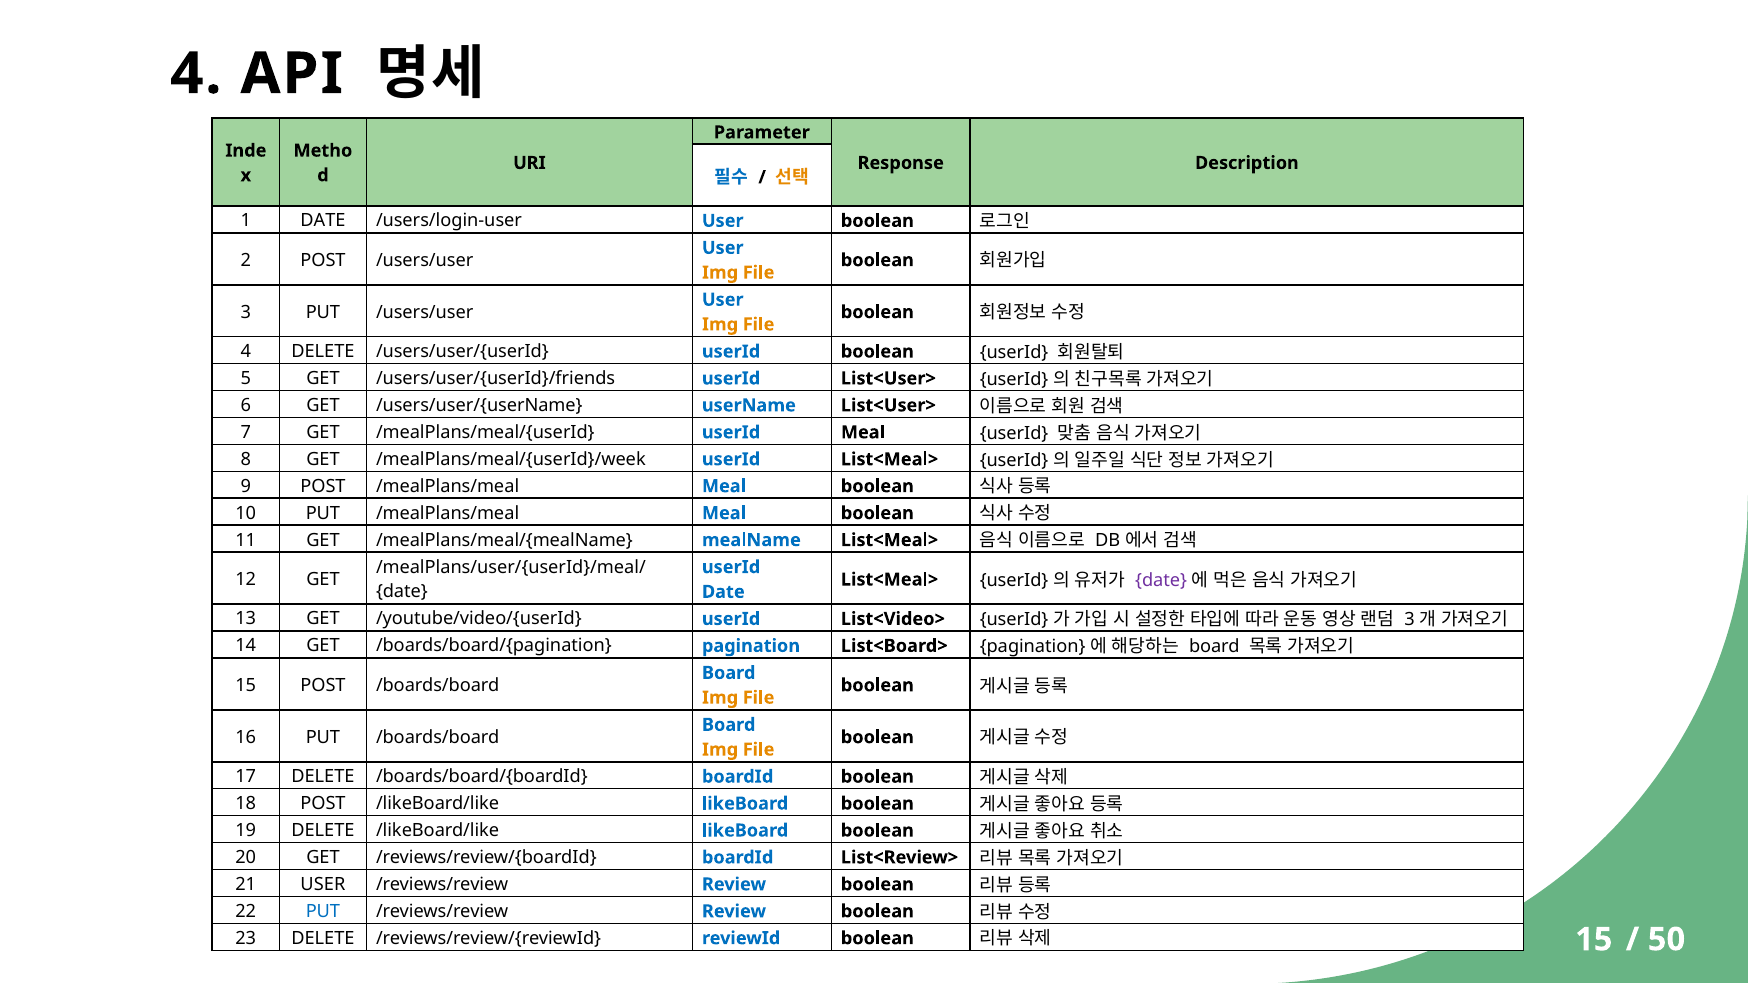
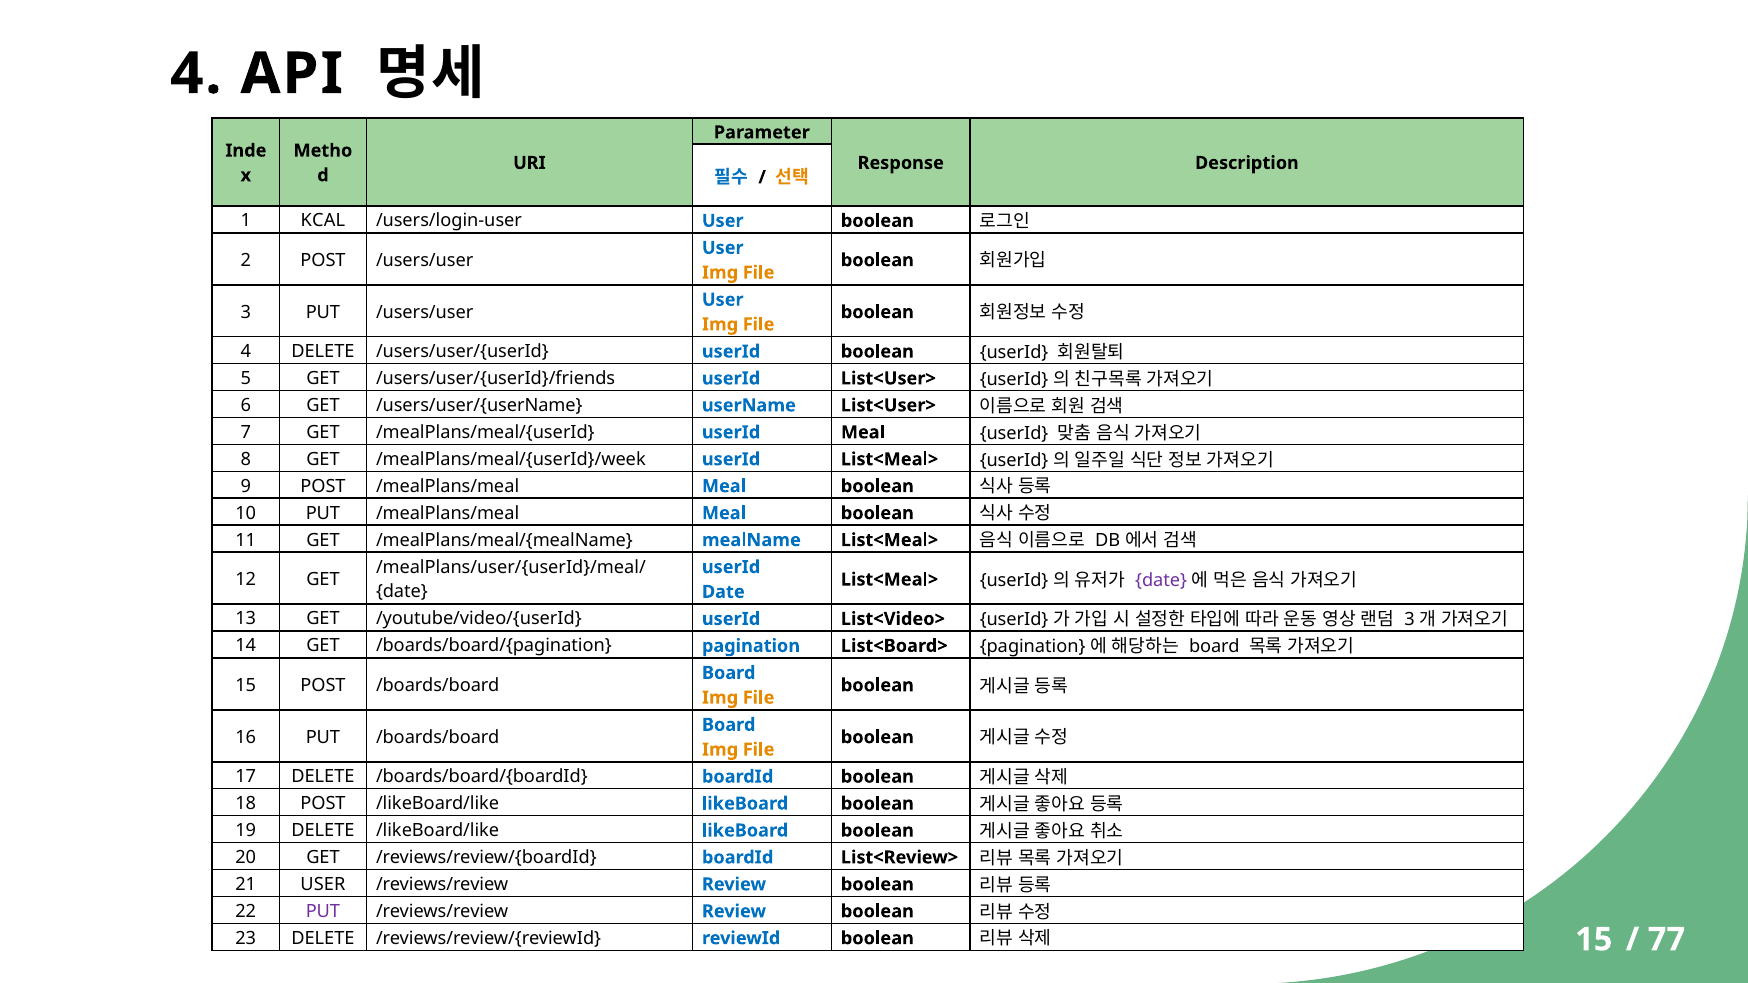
1 DATE: DATE -> KCAL (323, 221)
PUT colour: blue -> purple (323, 912)
50: 50 -> 77 (1666, 940)
